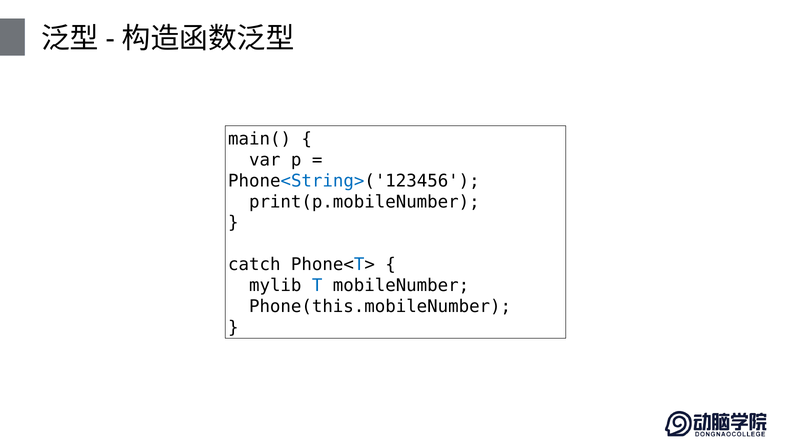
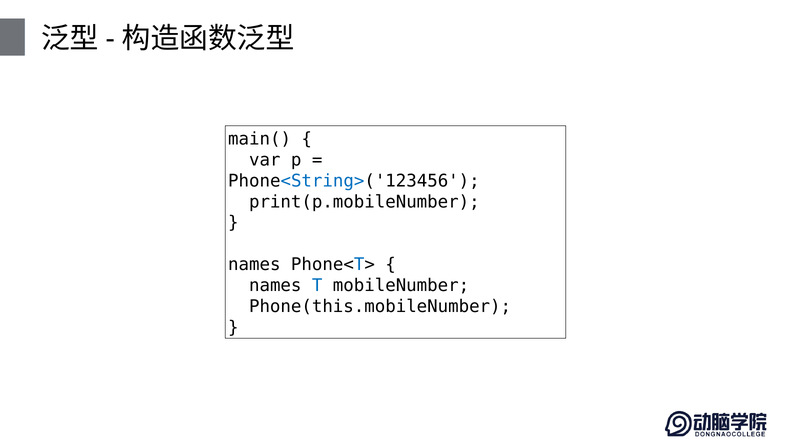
catch: catch -> names (254, 265)
mylib: mylib -> names (275, 285)
